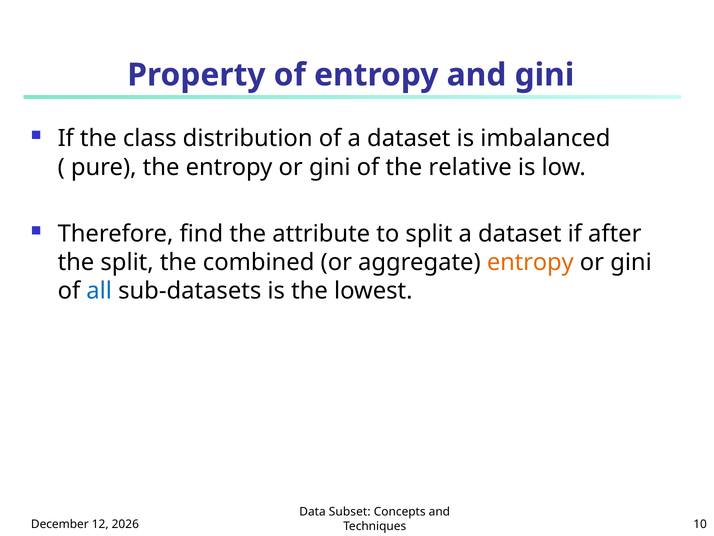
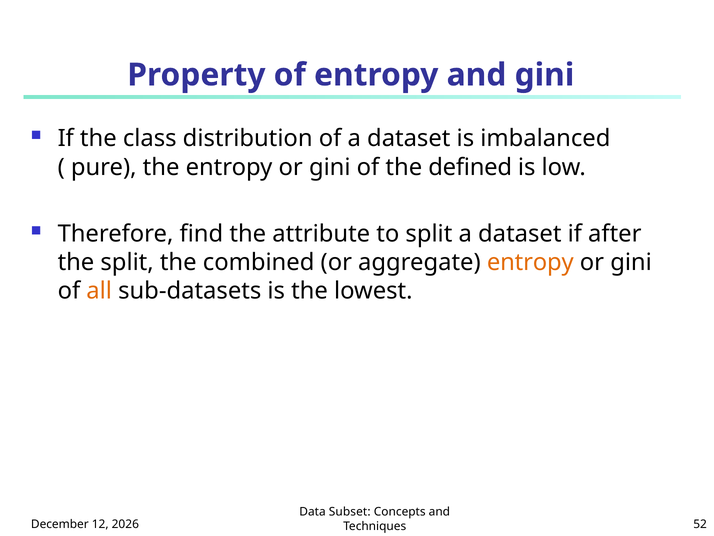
relative: relative -> defined (470, 167)
all colour: blue -> orange (99, 291)
10: 10 -> 52 (700, 524)
